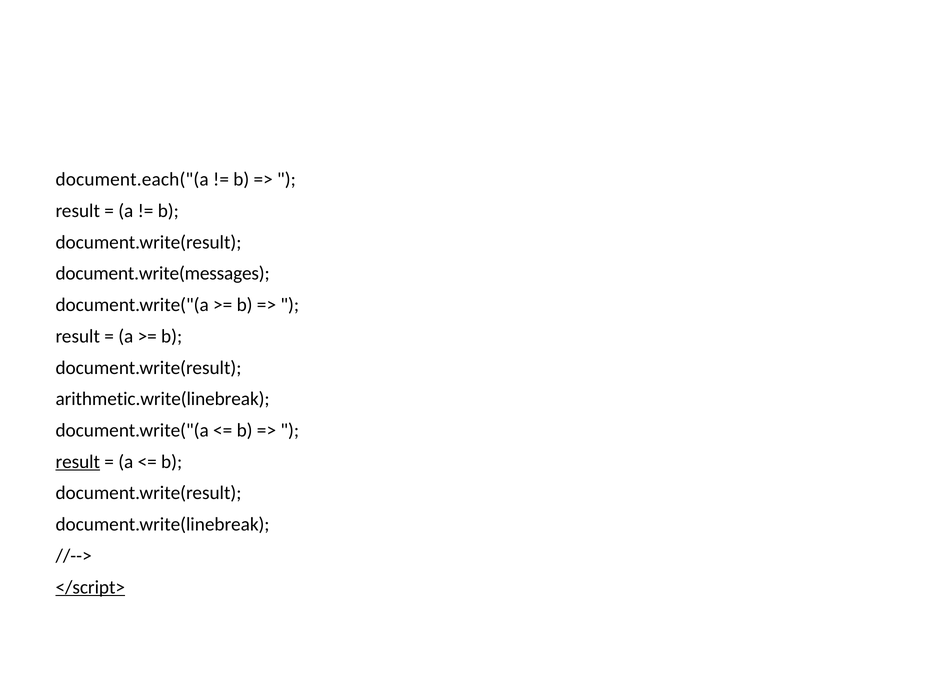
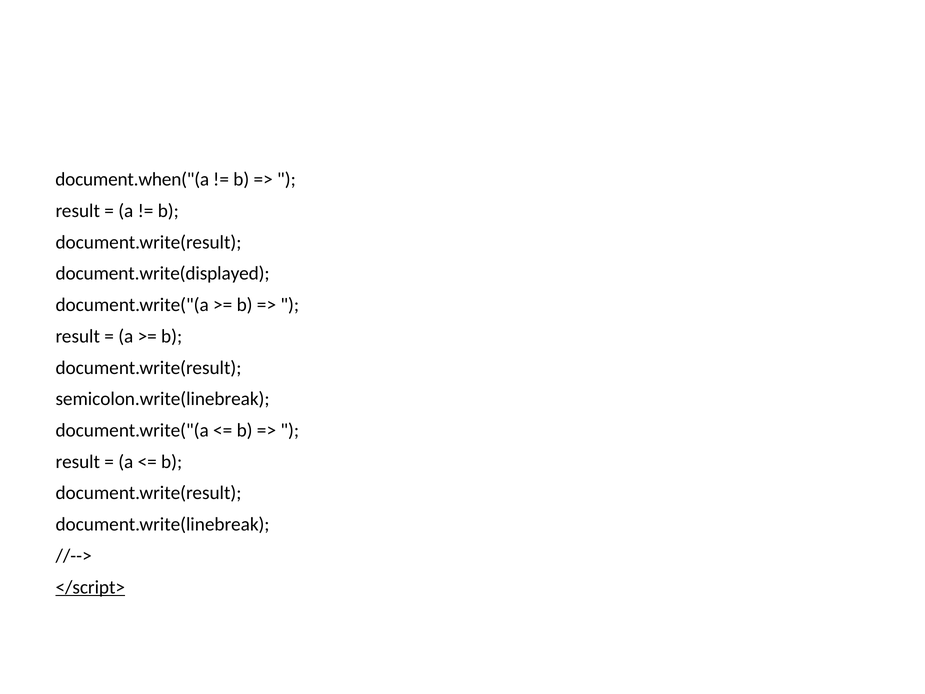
document.each("(a: document.each("(a -> document.when("(a (132, 179)
document.write(messages: document.write(messages -> document.write(displayed (163, 273)
arithmetic.write(linebreak: arithmetic.write(linebreak -> semicolon.write(linebreak (163, 399)
result underline: present -> none (78, 462)
